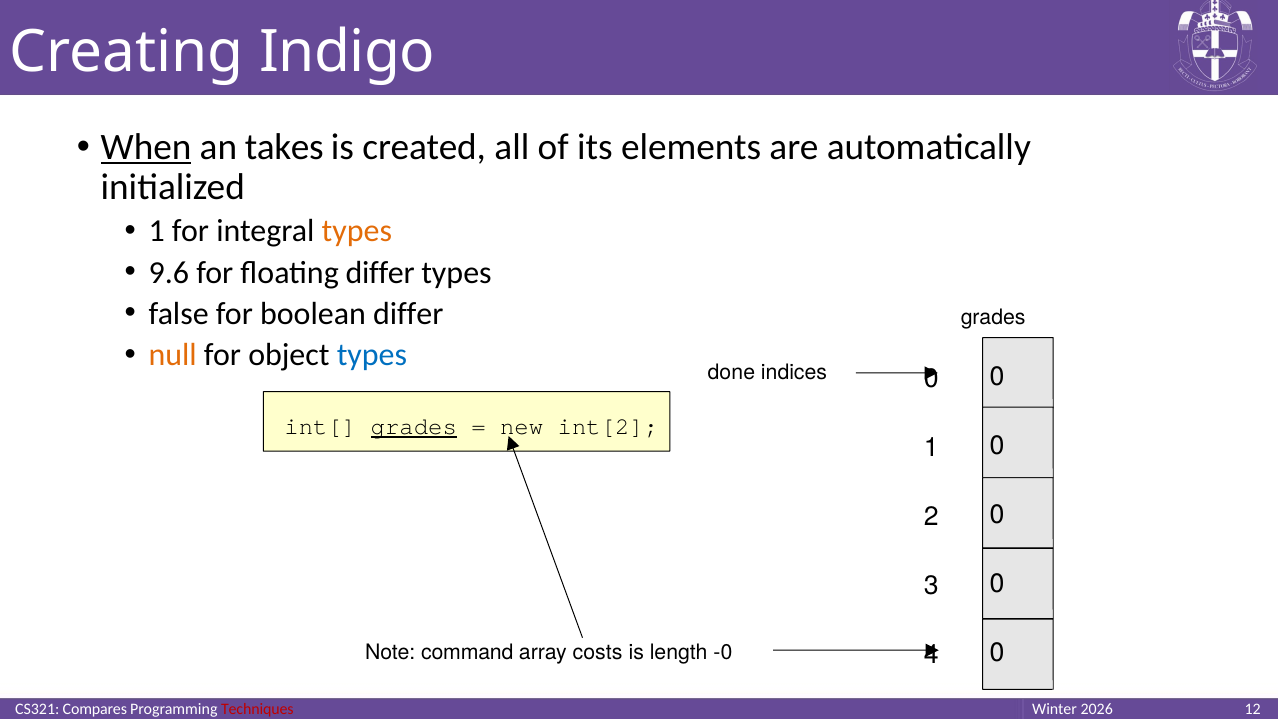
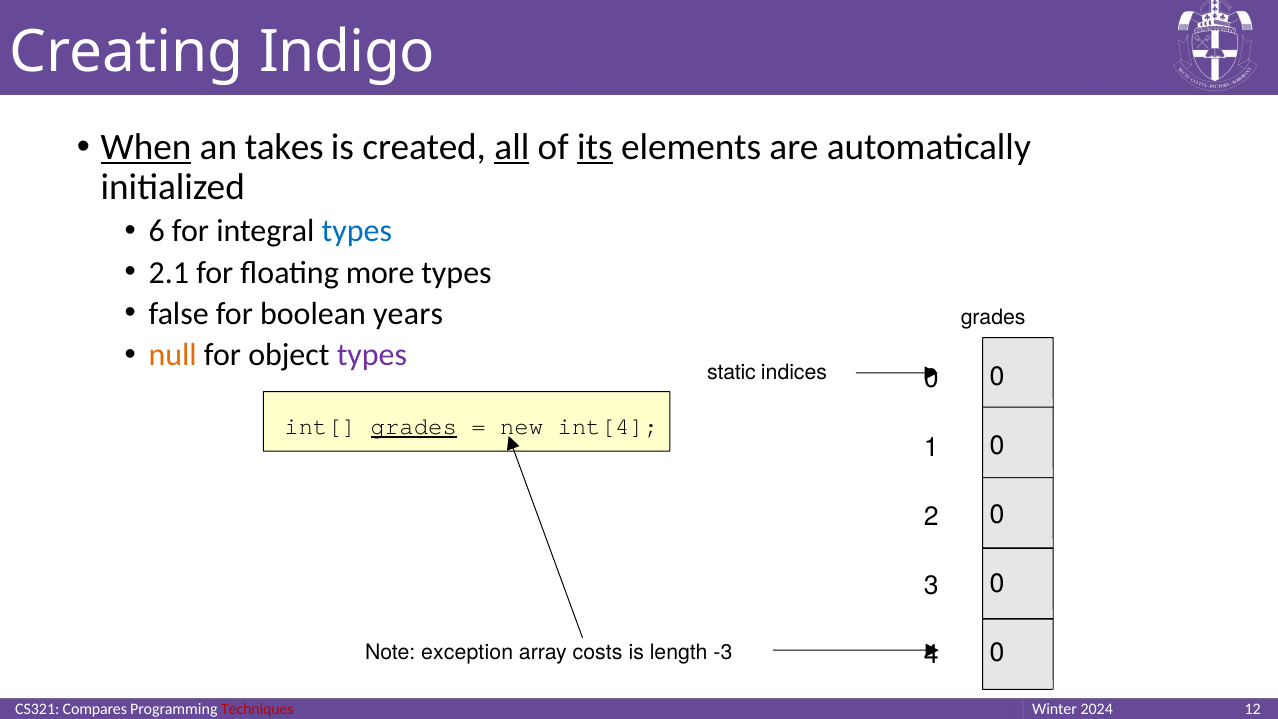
all underline: none -> present (512, 147)
its underline: none -> present (595, 147)
1: 1 -> 6 (157, 231)
types colour: orange -> blue (357, 231)
9.6: 9.6 -> 2.1 (169, 273)
floating differ: differ -> more (380, 273)
boolean differ: differ -> years (408, 314)
types colour: blue -> purple (372, 355)
done: done -> static (731, 372)
int[2: int[2 -> int[4 (608, 426)
command: command -> exception (467, 653)
-0: -0 -> -3 (723, 653)
2026: 2026 -> 2024 (1097, 709)
